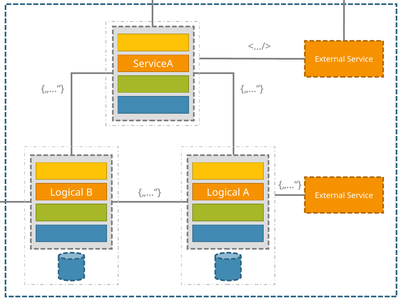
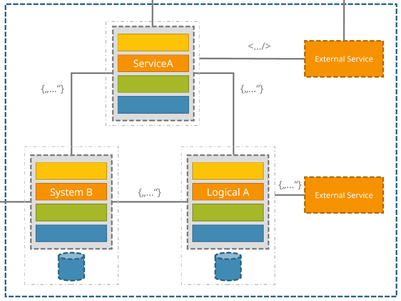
Logical: Logical -> System (67, 192)
